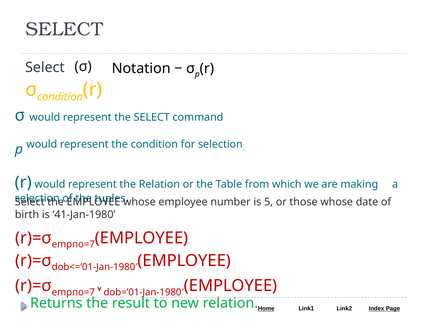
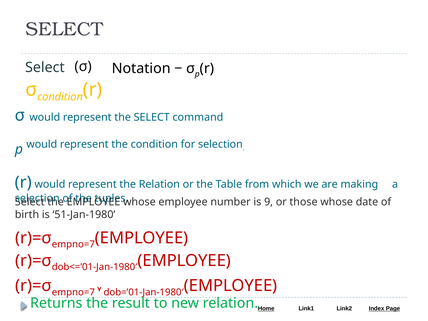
5: 5 -> 9 (269, 202)
41-Jan-1980: 41-Jan-1980 -> 51-Jan-1980 (84, 215)
